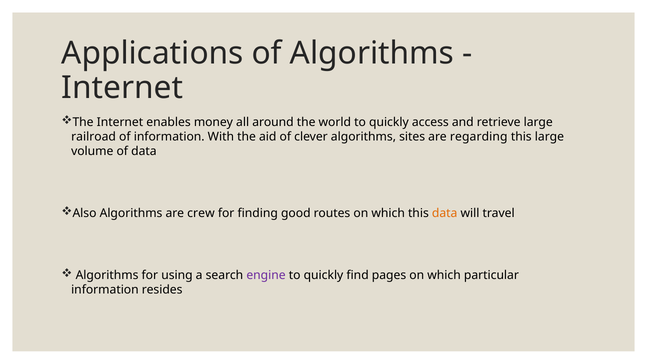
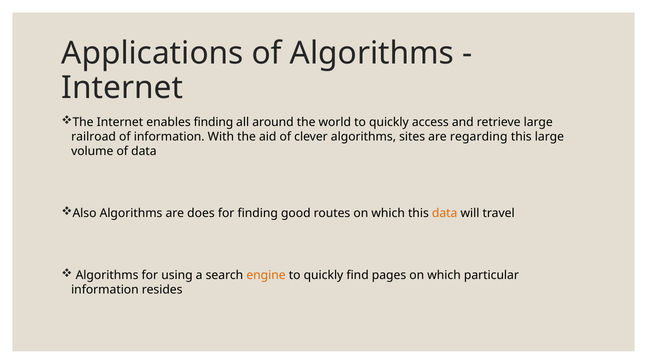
enables money: money -> finding (213, 122)
crew: crew -> does (201, 213)
engine colour: purple -> orange (266, 275)
